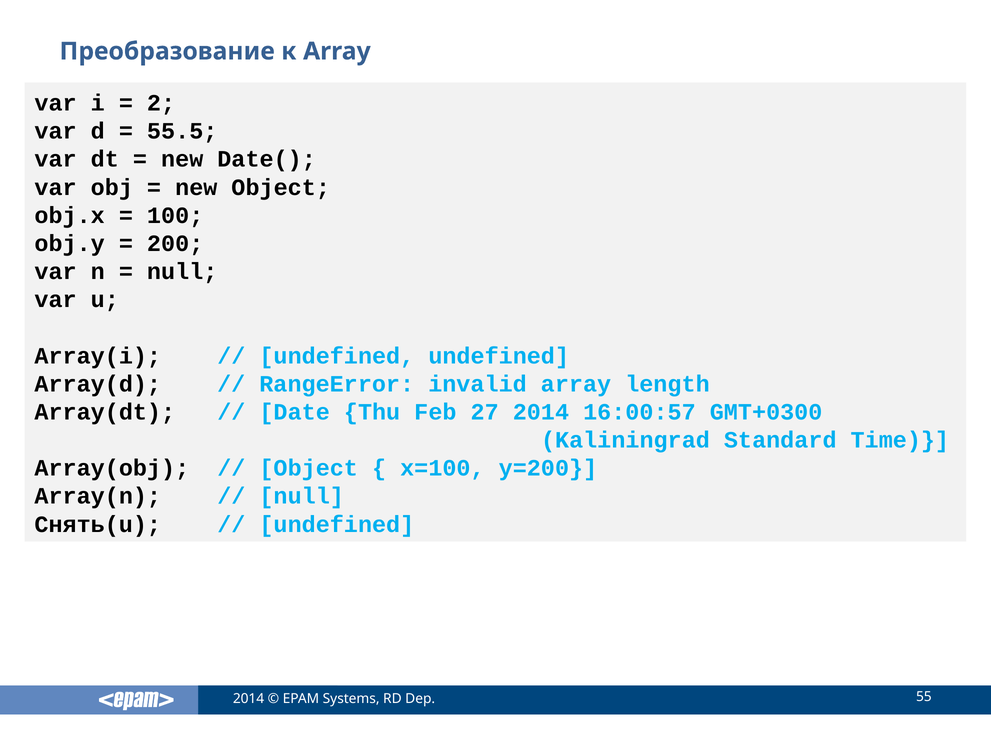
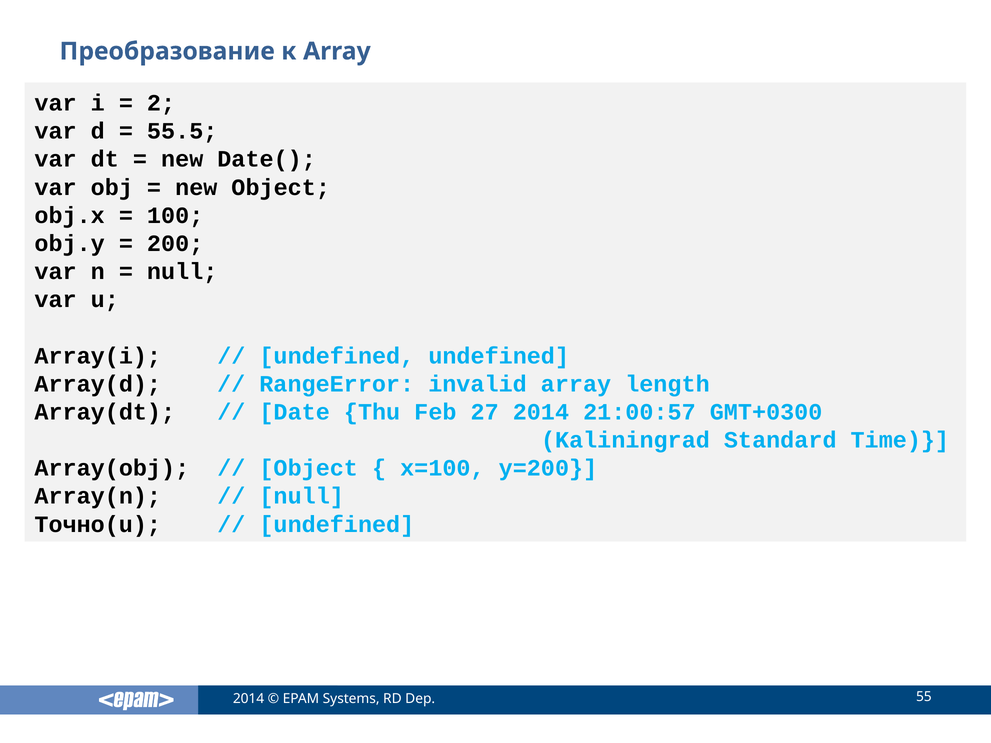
16:00:57: 16:00:57 -> 21:00:57 (639, 412)
Снять(u: Снять(u -> Точно(u (98, 524)
